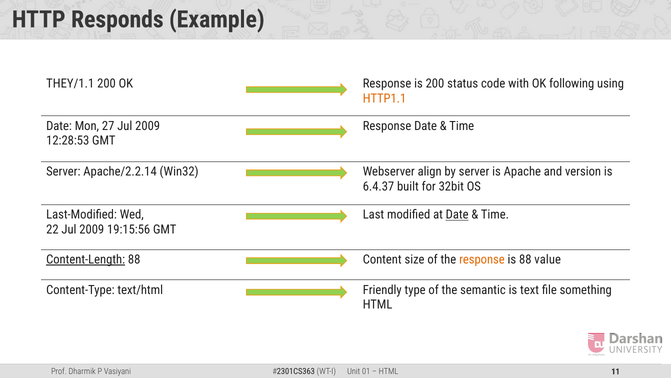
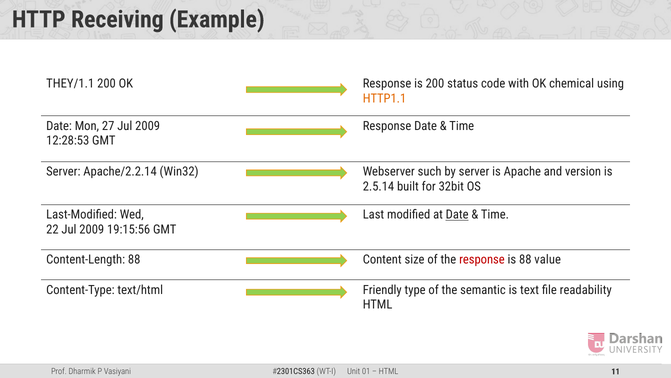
Responds: Responds -> Receiving (117, 19)
following: following -> chemical (572, 84)
align: align -> such (430, 171)
6.4.37: 6.4.37 -> 2.5.14 (378, 186)
Content-Length underline: present -> none (86, 259)
response colour: orange -> red (482, 259)
something: something -> readability (586, 289)
